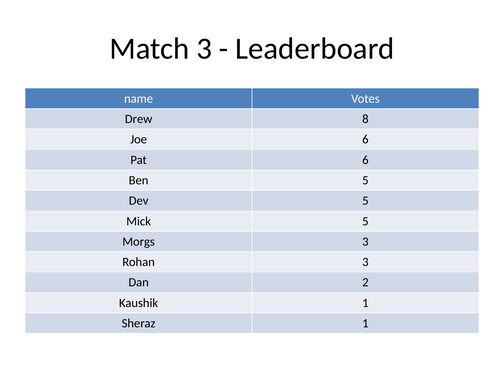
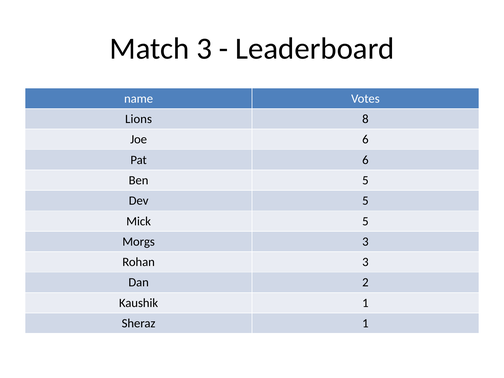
Drew: Drew -> Lions (139, 119)
